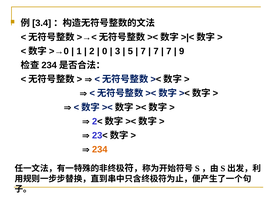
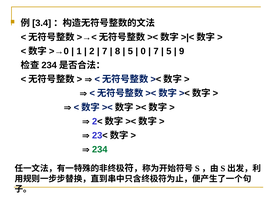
0: 0 -> 7 (105, 51)
3: 3 -> 8 (118, 51)
7: 7 -> 0 (143, 51)
7: 7 -> 5 (169, 51)
234 colour: orange -> green (100, 149)
